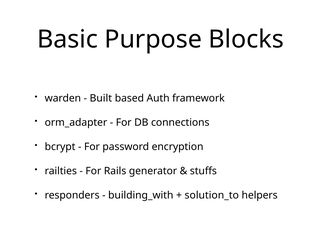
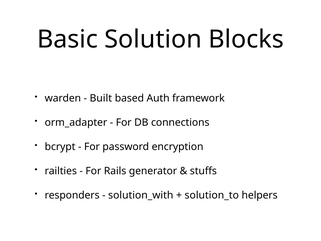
Purpose: Purpose -> Solution (153, 39)
building_with: building_with -> solution_with (141, 195)
